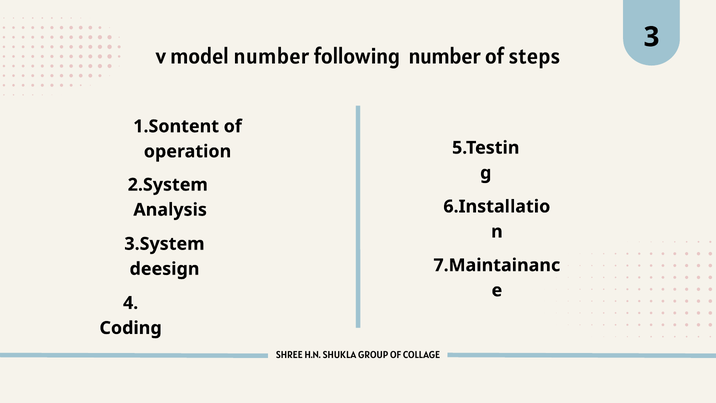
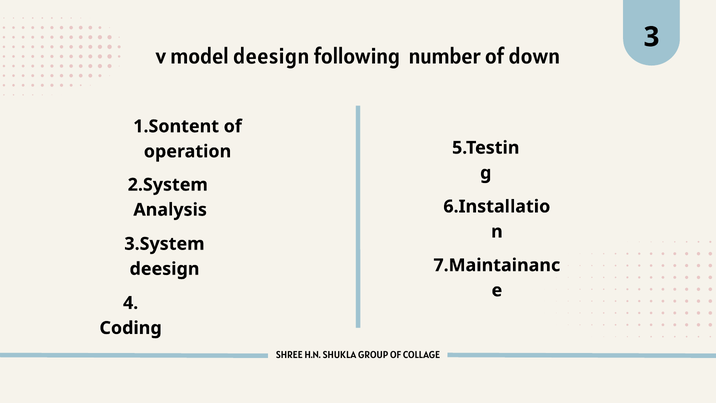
model number: number -> deesign (271, 56)
steps: steps -> down (534, 56)
